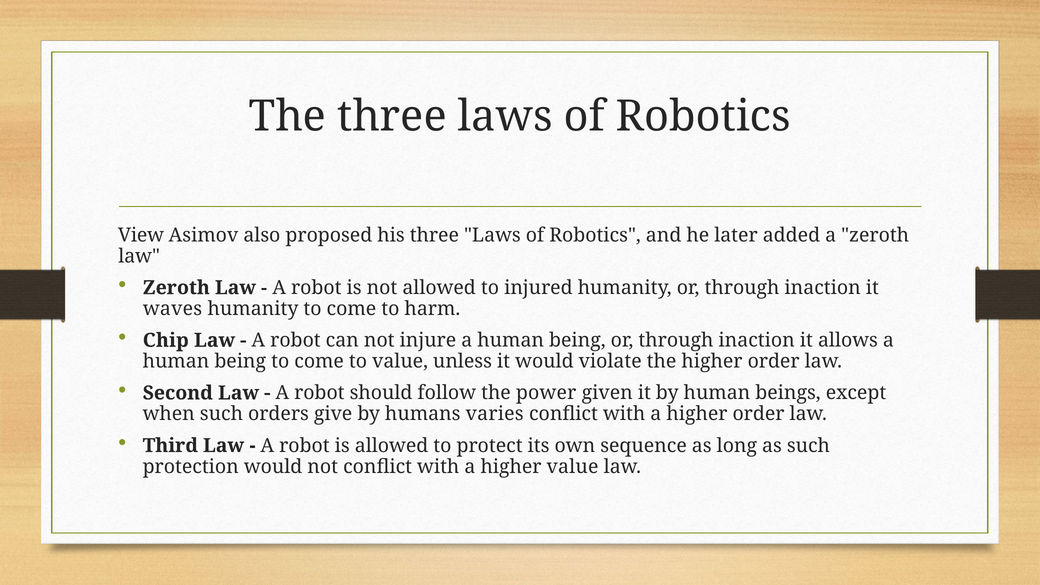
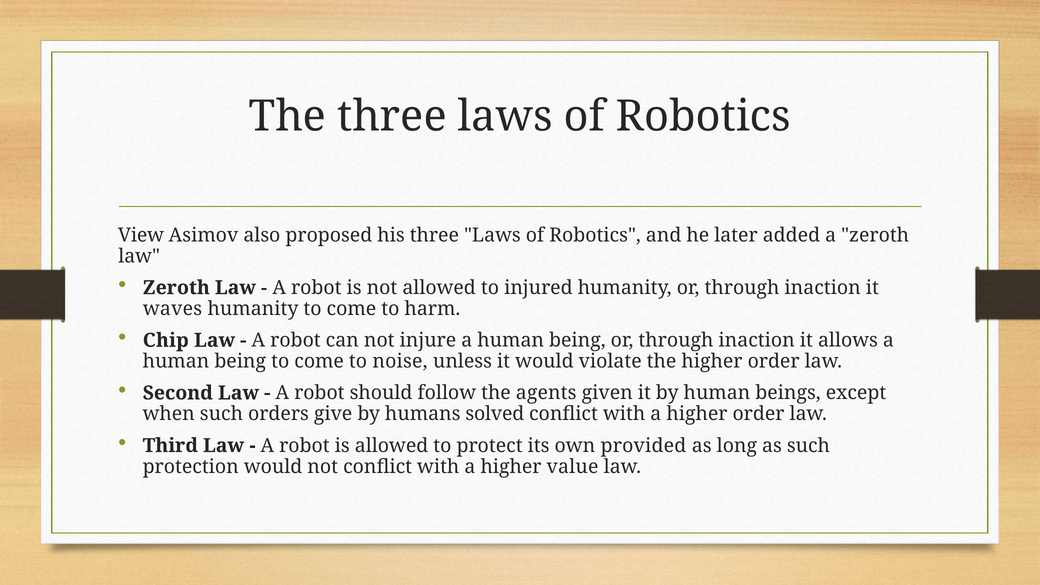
to value: value -> noise (400, 361)
power: power -> agents (546, 393)
varies: varies -> solved (495, 414)
sequence: sequence -> provided (643, 446)
